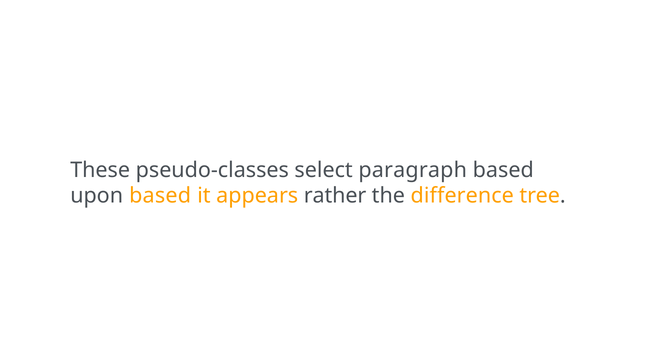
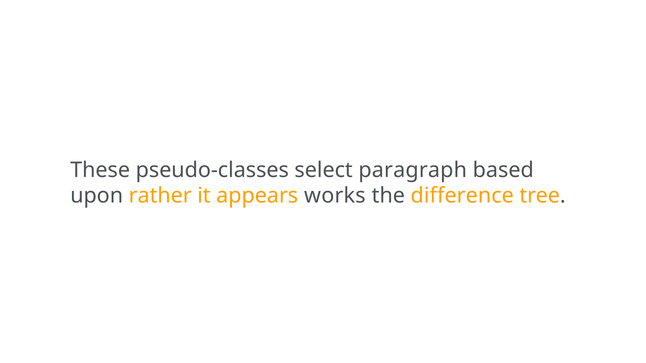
upon based: based -> rather (160, 196)
rather: rather -> works (335, 196)
